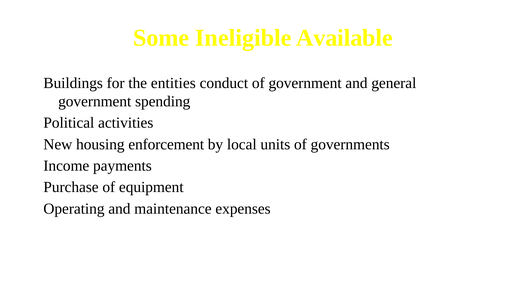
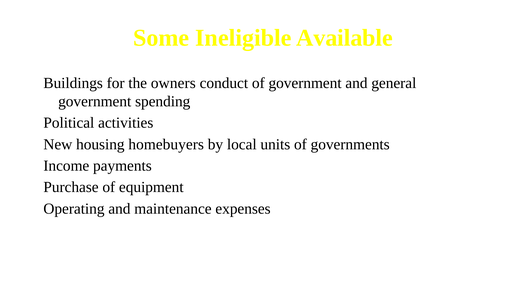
entities: entities -> owners (173, 83)
enforcement: enforcement -> homebuyers (166, 144)
